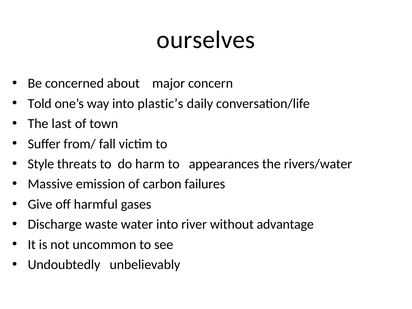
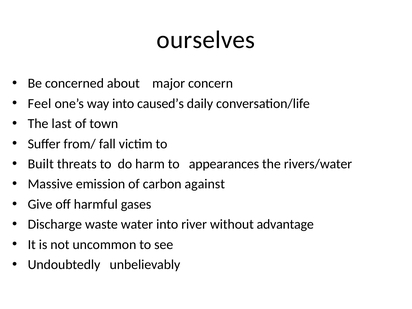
Told: Told -> Feel (40, 104)
plastic’s: plastic’s -> caused’s (161, 104)
Style: Style -> Built (41, 164)
failures: failures -> against (205, 184)
